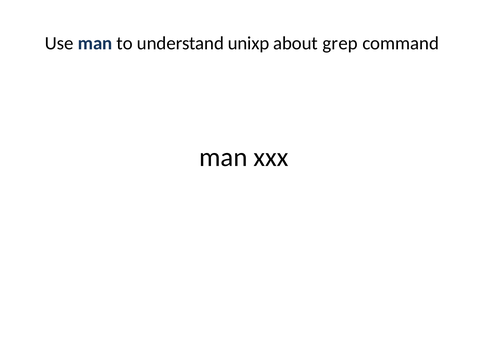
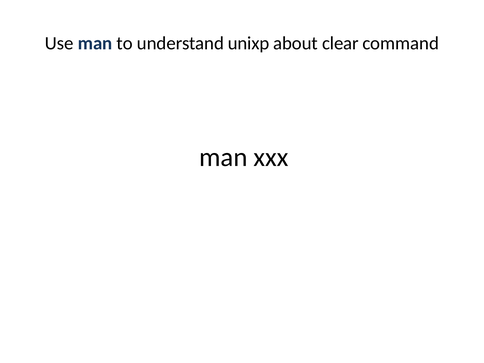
grep: grep -> clear (340, 43)
